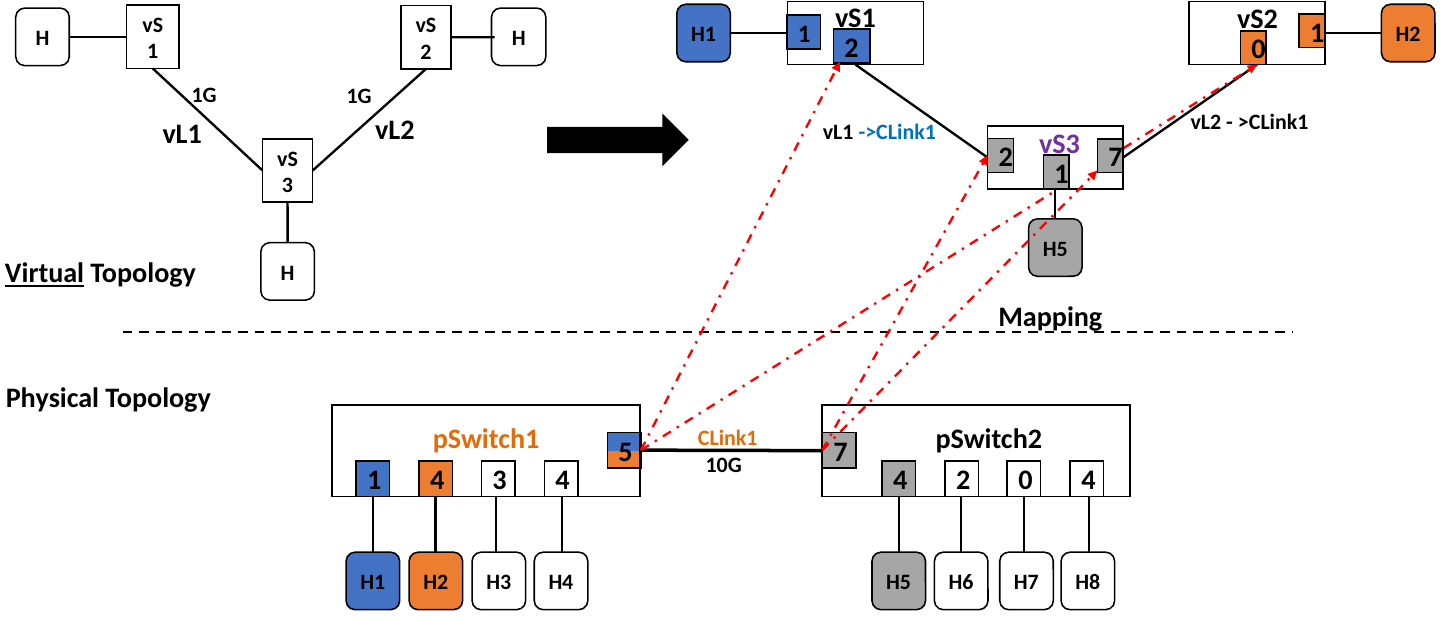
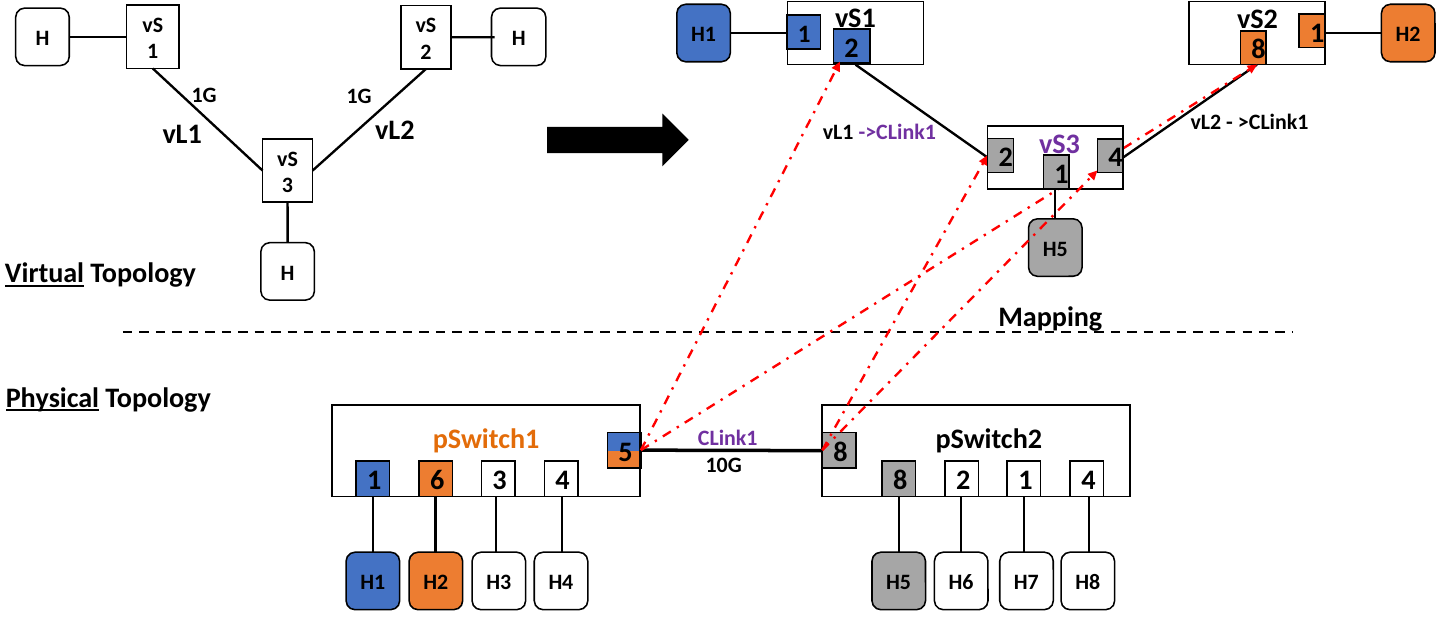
0: 0 -> 8 (1259, 50)
->CLink1 colour: blue -> purple (897, 133)
2 7: 7 -> 4 (1116, 158)
Physical underline: none -> present (52, 398)
CLink1 colour: orange -> purple (728, 438)
5 7: 7 -> 8 (840, 452)
1 4: 4 -> 6 (437, 481)
4 4: 4 -> 8 (900, 481)
0: 0 -> 1 (1025, 481)
